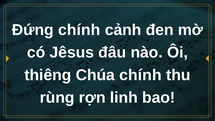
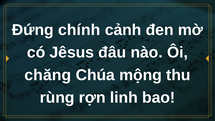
thiêng: thiêng -> chăng (48, 75)
Chúa chính: chính -> mộng (140, 75)
